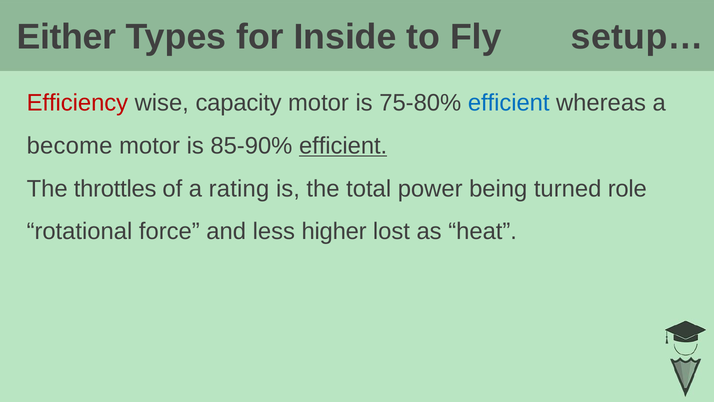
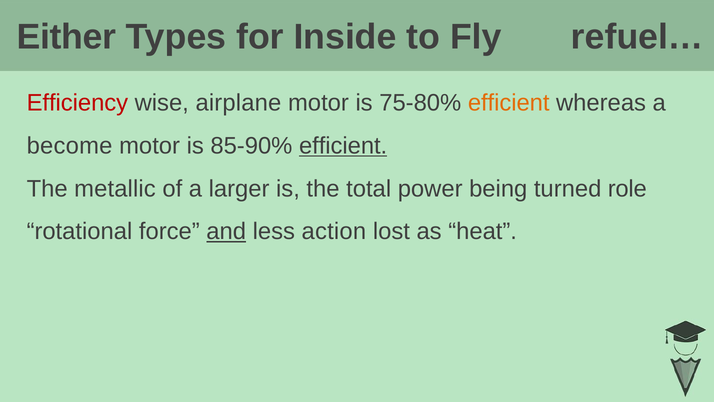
setup…: setup… -> refuel… (637, 37)
capacity: capacity -> airplane (238, 103)
efficient colour: blue -> orange (509, 103)
throttles: throttles -> metallic (115, 188)
rating: rating -> larger (239, 188)
and underline: none -> present (226, 231)
higher: higher -> action (334, 231)
